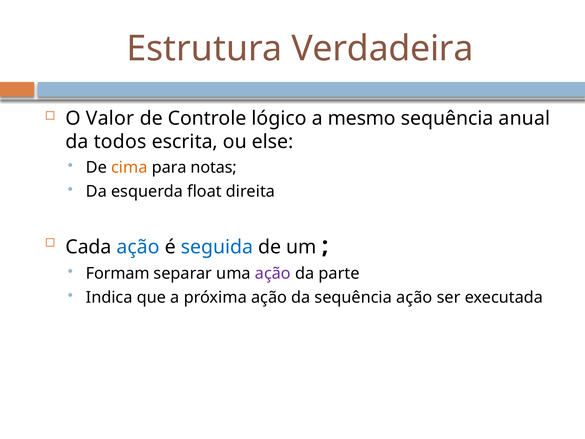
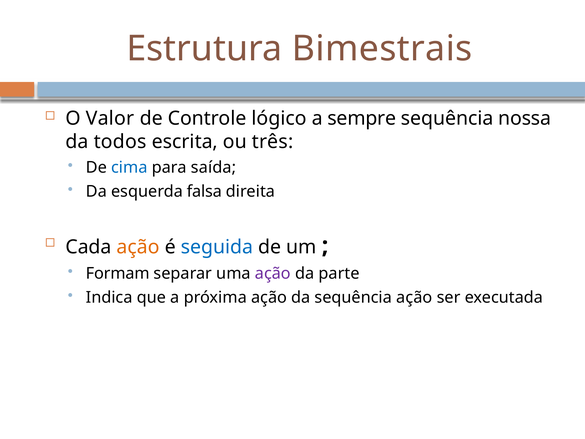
Verdadeira: Verdadeira -> Bimestrais (382, 49)
mesmo: mesmo -> sempre (362, 118)
anual: anual -> nossa (525, 118)
else: else -> três (273, 142)
cima colour: orange -> blue (129, 167)
notas: notas -> saída (214, 167)
float: float -> falsa (204, 191)
ação colour: blue -> orange (138, 247)
